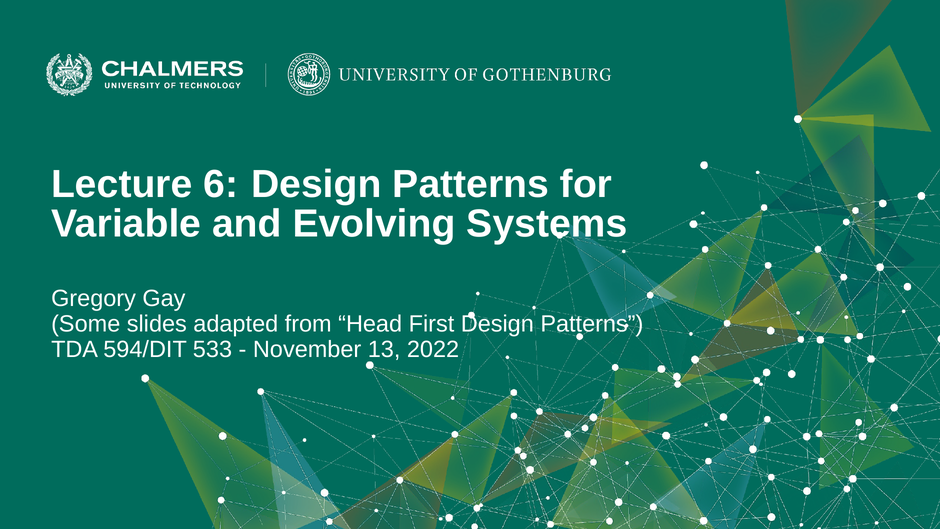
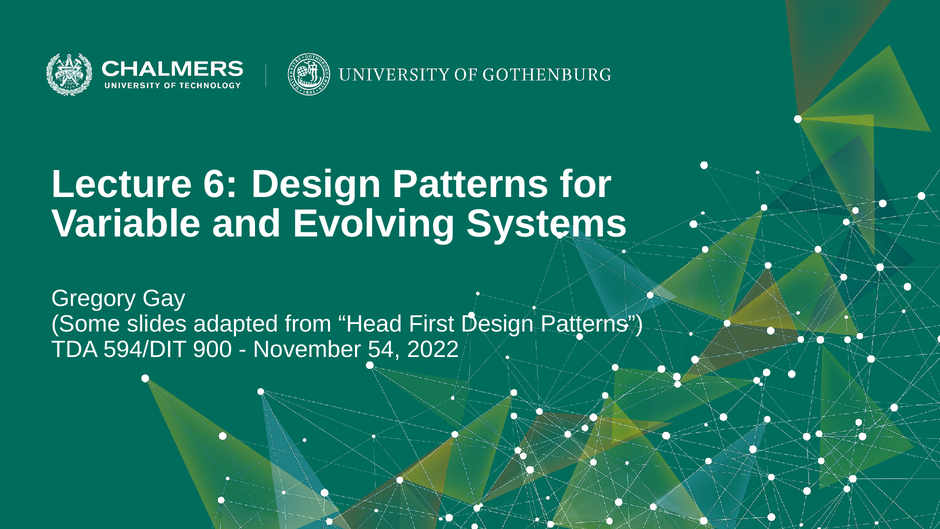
533: 533 -> 900 (212, 349)
13: 13 -> 54 (384, 349)
